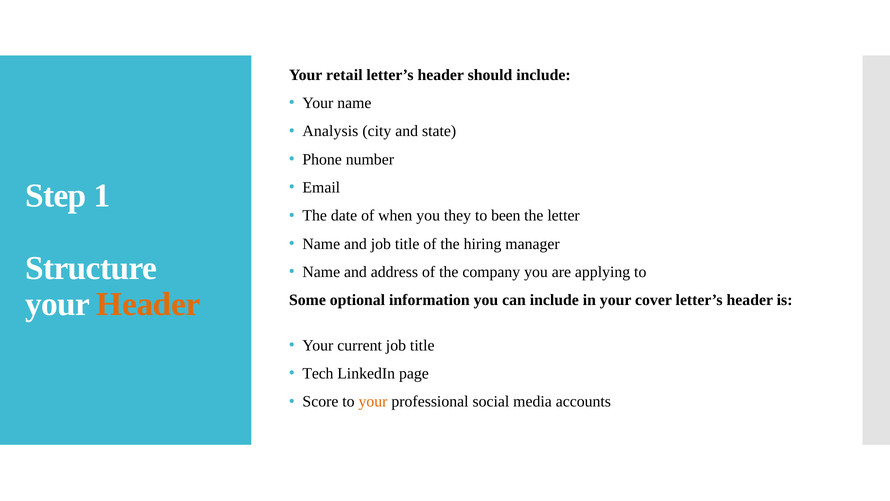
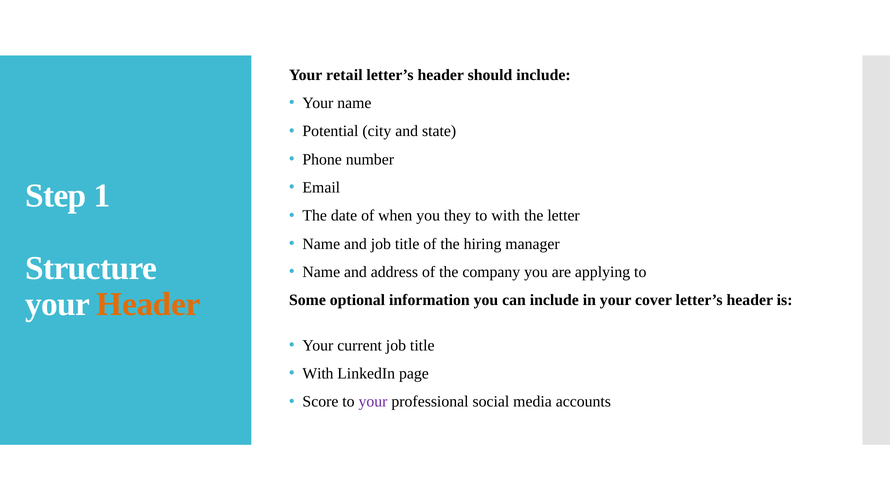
Analysis: Analysis -> Potential (330, 131)
to been: been -> with (506, 216)
Tech: Tech -> With (318, 373)
your colour: orange -> purple (373, 401)
